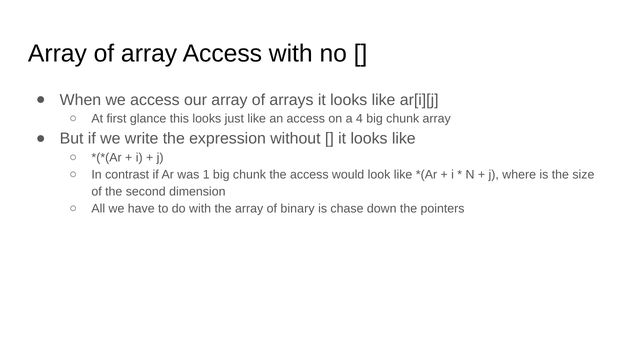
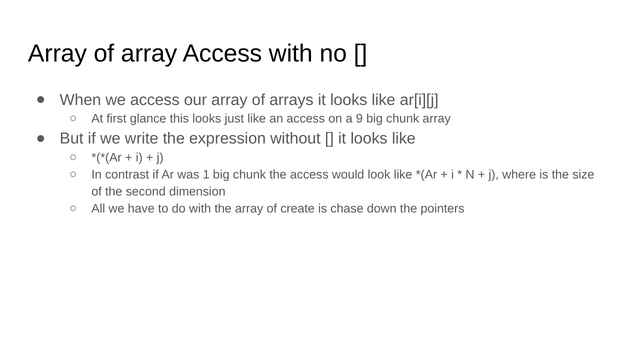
4: 4 -> 9 (359, 119)
binary: binary -> create (298, 209)
